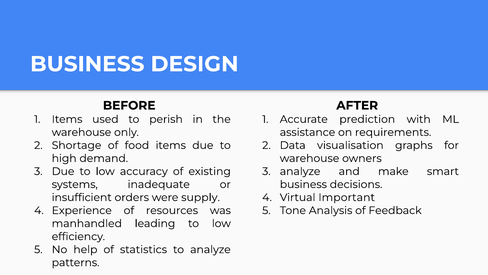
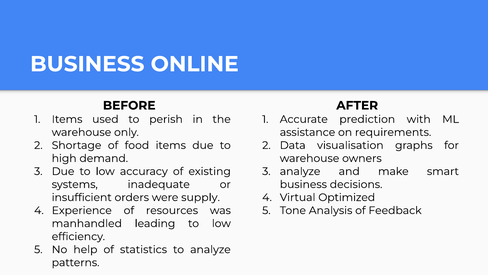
DESIGN: DESIGN -> ONLINE (195, 64)
Important: Important -> Optimized (347, 197)
